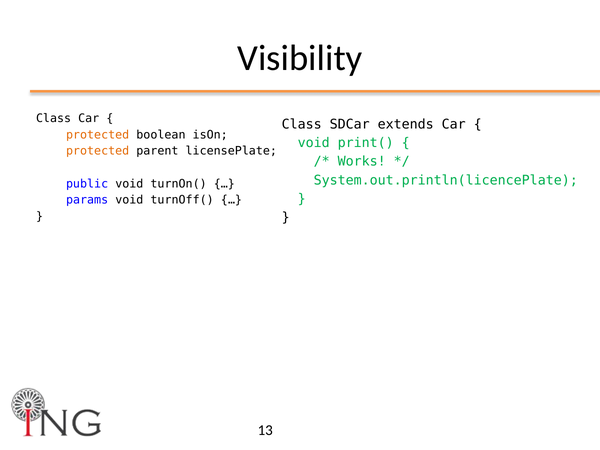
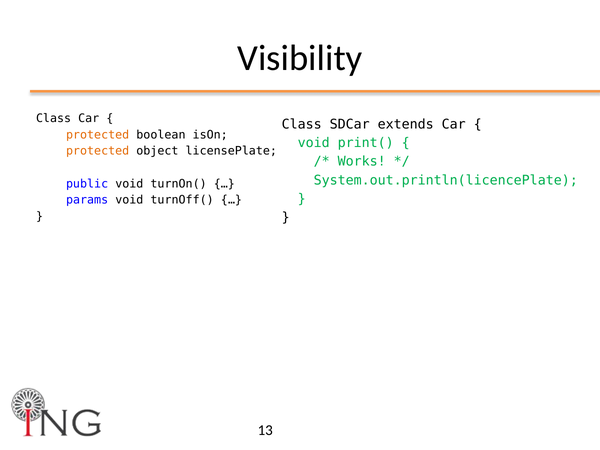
parent: parent -> object (157, 151)
